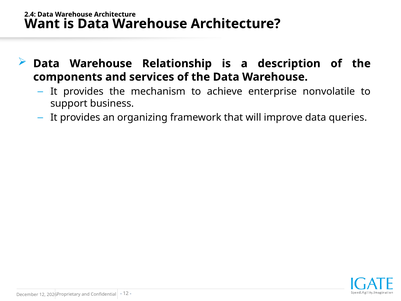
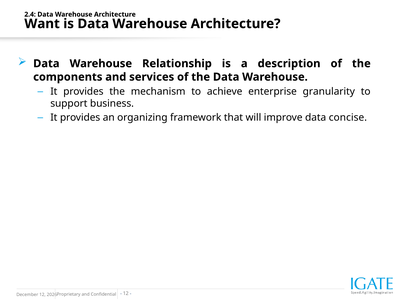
nonvolatile: nonvolatile -> granularity (329, 92)
queries: queries -> concise (348, 118)
